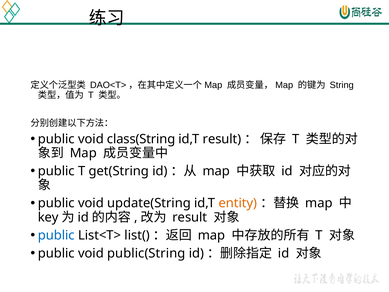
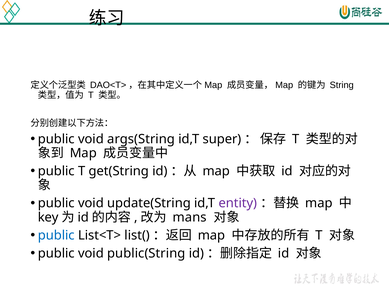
class(String: class(String -> args(String (141, 139)
id,T result: result -> super (222, 139)
entity colour: orange -> purple (238, 203)
result: result -> mans (190, 217)
